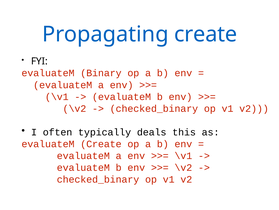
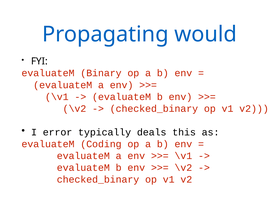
Propagating create: create -> would (206, 34)
often: often -> error (58, 132)
evaluateM Create: Create -> Coding (101, 144)
